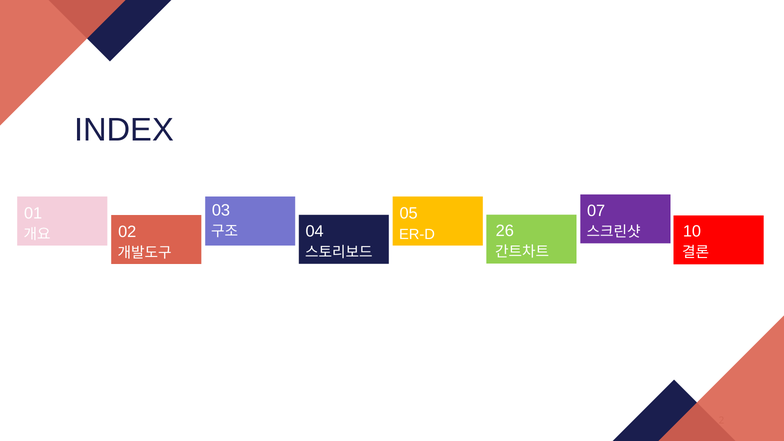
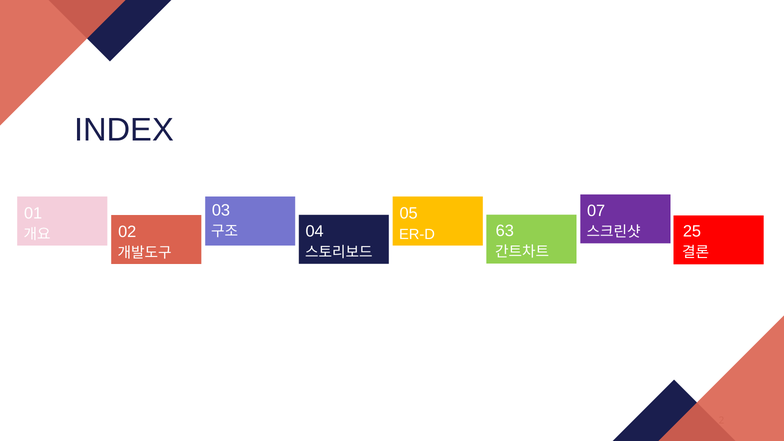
10: 10 -> 25 (692, 231)
26: 26 -> 63 (505, 231)
